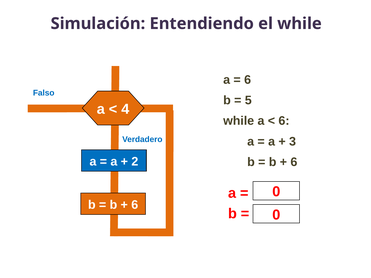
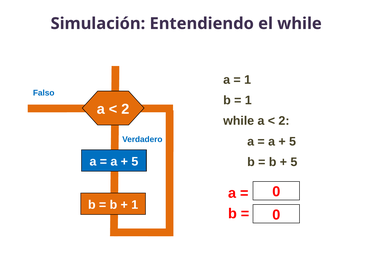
6: 6 -> 1 (248, 80)
5: 5 -> 1 (248, 100)
4: 4 -> 2 (125, 109)
6: 6 -> 2 (284, 121)
3: 3 -> 5 (293, 142)
2: 2 -> 5 (135, 162)
6: 6 -> 5 (294, 162)
6: 6 -> 1 (135, 205)
